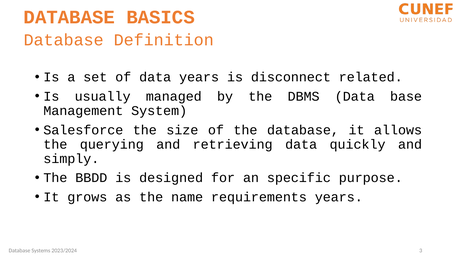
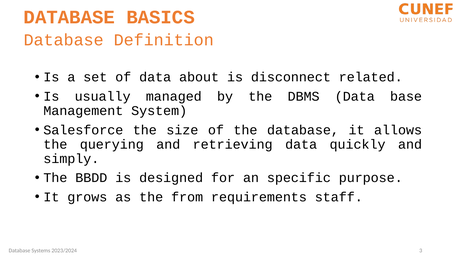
data years: years -> about (199, 77)
name: name -> from (187, 197)
requirements years: years -> staff (339, 197)
